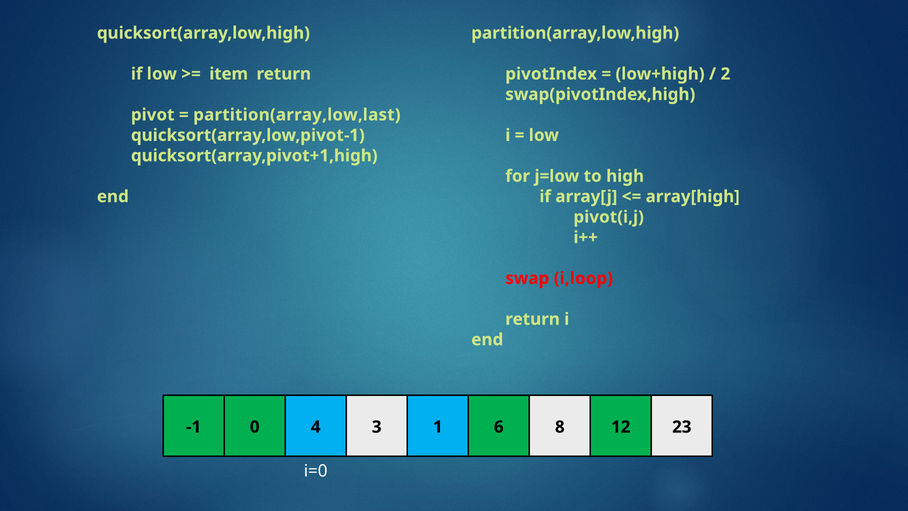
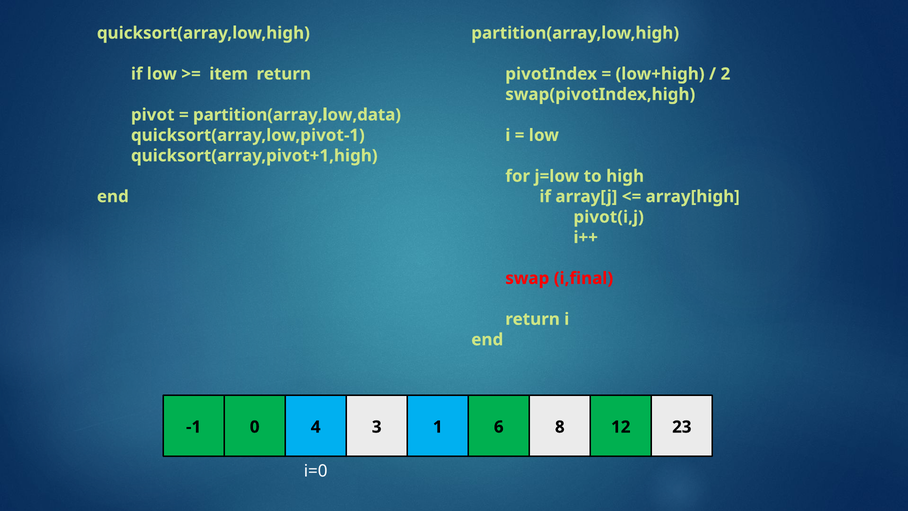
partition(array,low,last: partition(array,low,last -> partition(array,low,data (297, 115)
i,loop: i,loop -> i,final (583, 278)
